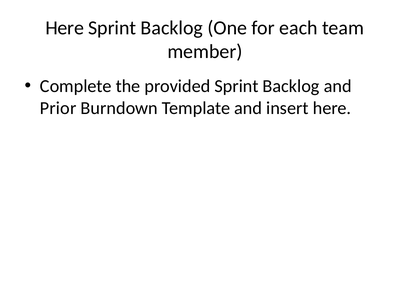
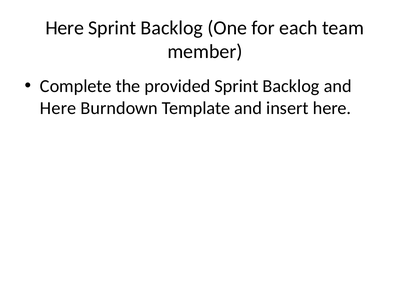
Prior: Prior -> Here (58, 108)
